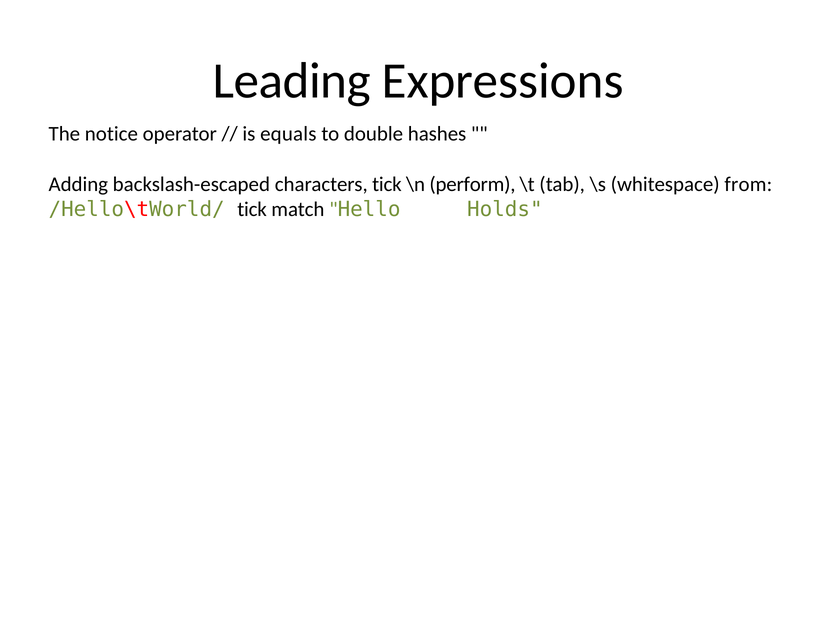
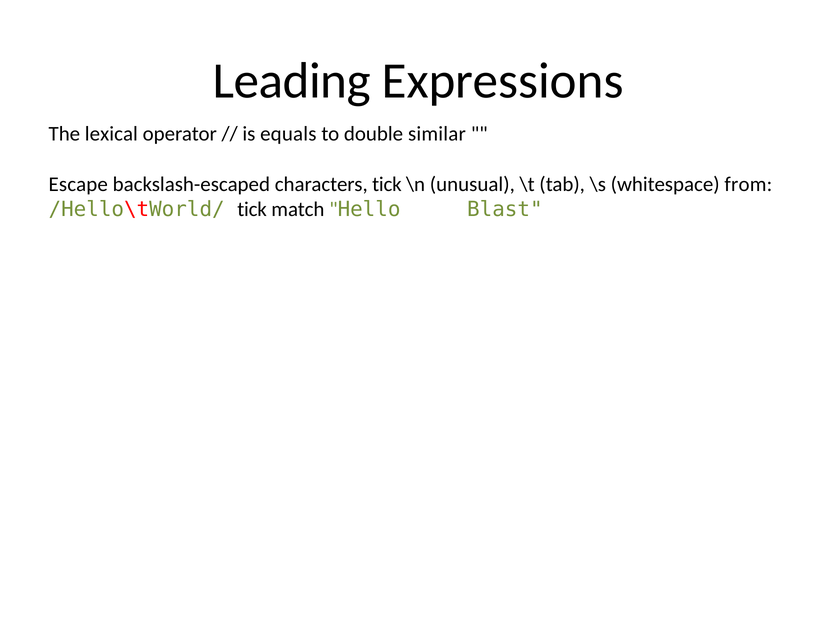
notice: notice -> lexical (111, 134)
hashes: hashes -> similar (437, 134)
Adding: Adding -> Escape (78, 184)
perform: perform -> unusual (472, 184)
Holds: Holds -> Blast (505, 210)
